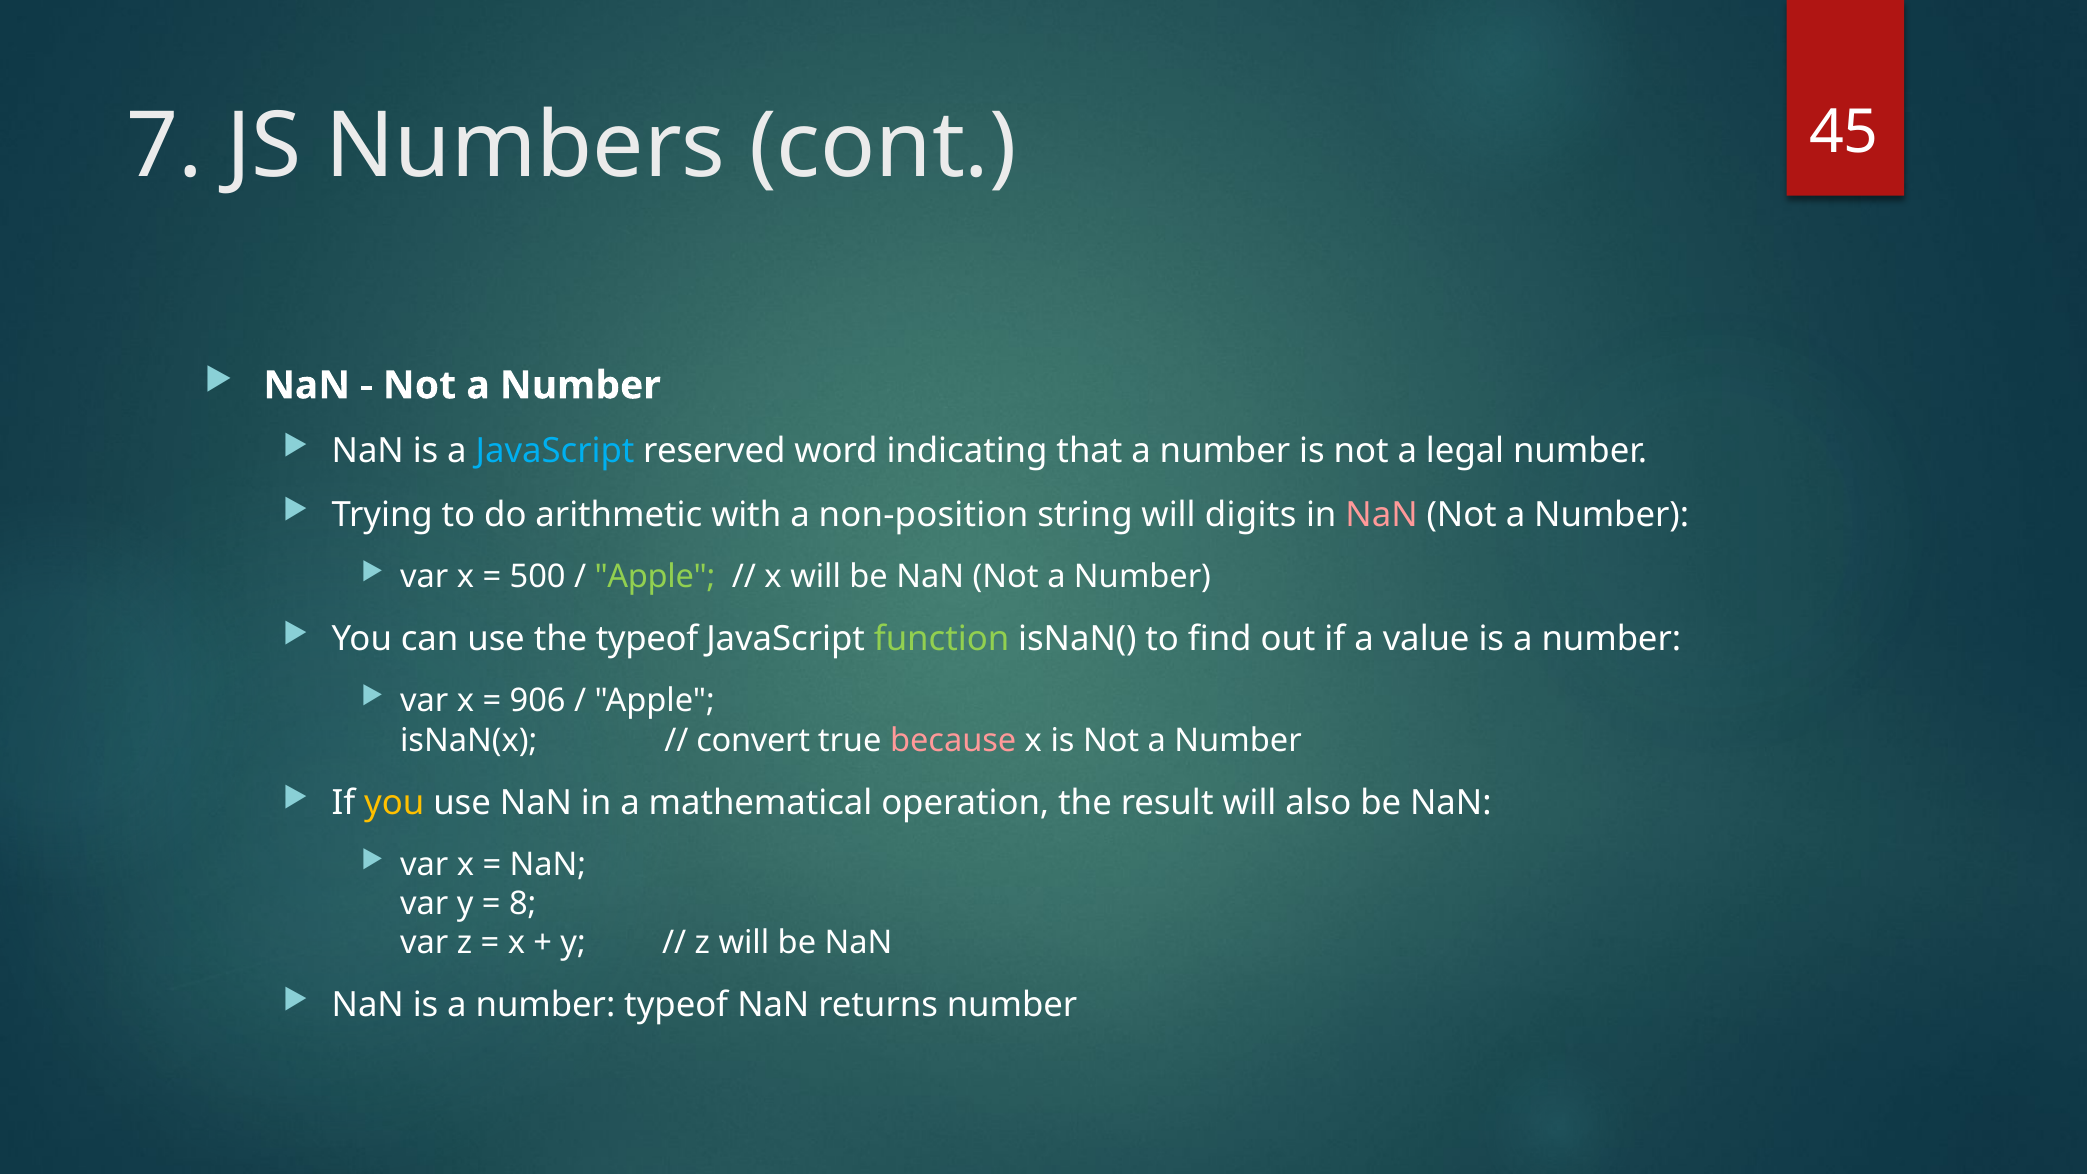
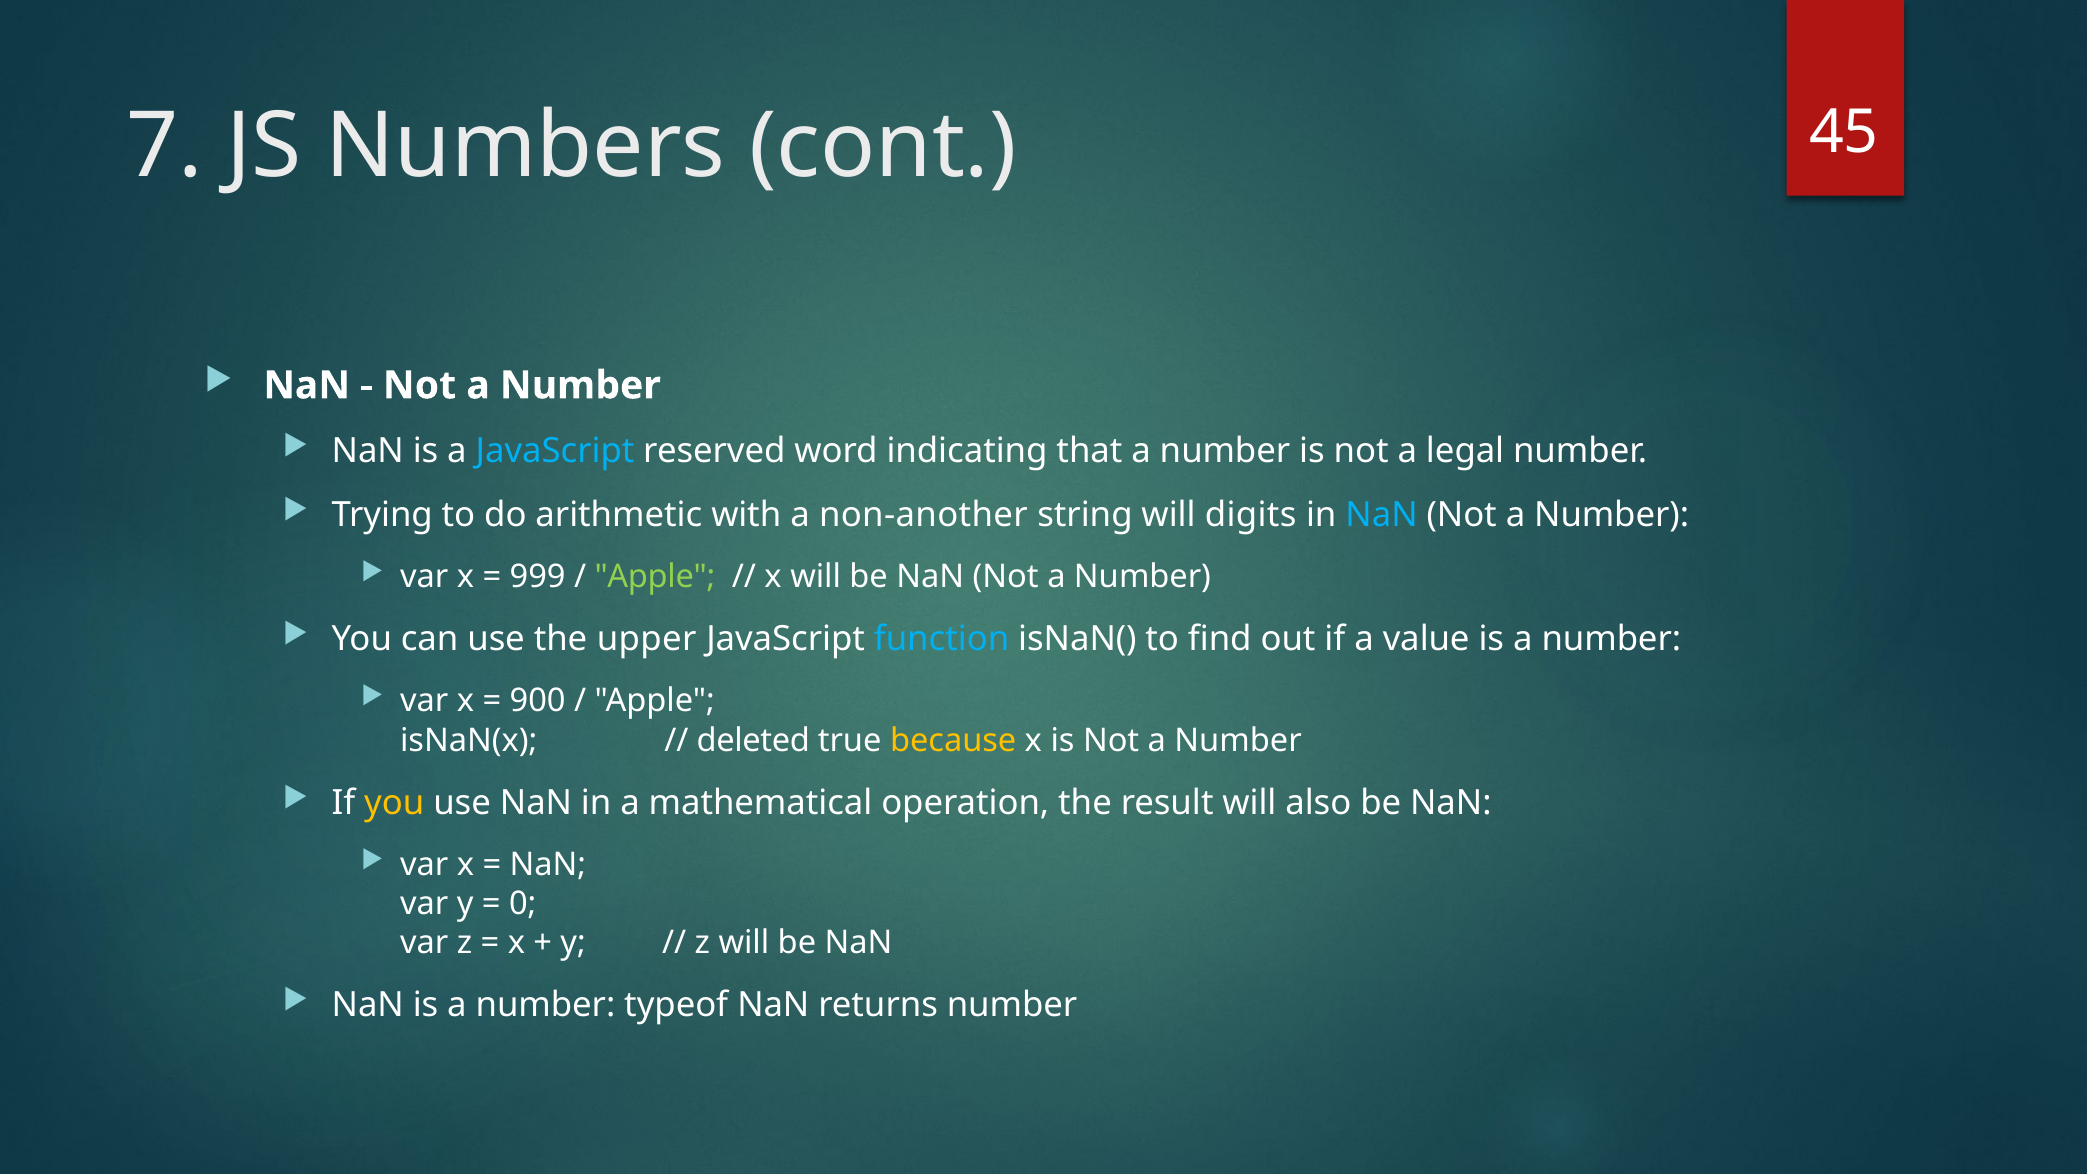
non-position: non-position -> non-another (923, 515)
NaN colour: pink -> light blue (1382, 515)
500: 500 -> 999 (538, 577)
the typeof: typeof -> upper (647, 639)
function colour: light green -> light blue (942, 639)
906: 906 -> 900 (538, 701)
convert: convert -> deleted (753, 740)
because colour: pink -> yellow (953, 740)
8: 8 -> 0 (523, 904)
